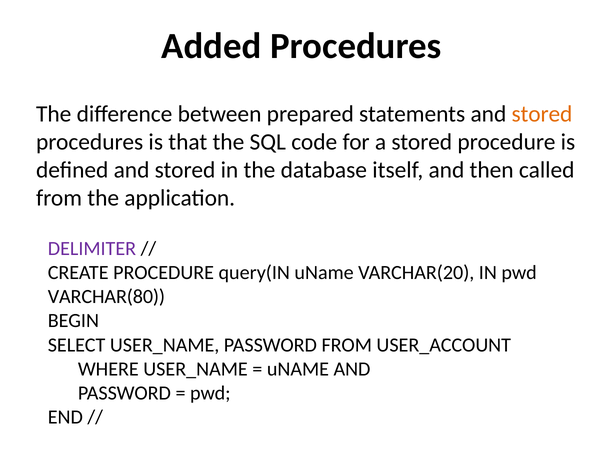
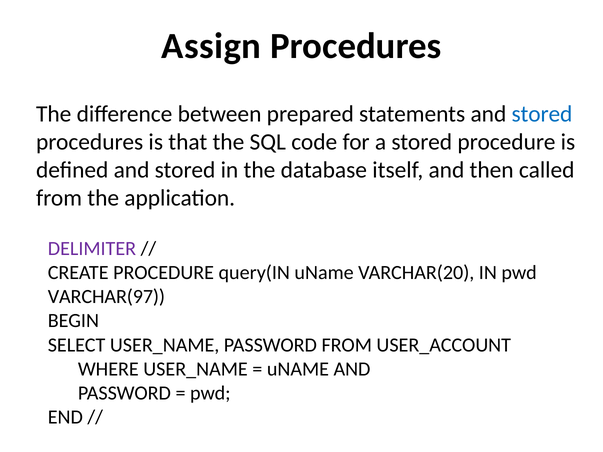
Added: Added -> Assign (211, 46)
stored colour: orange -> blue (542, 114)
VARCHAR(80: VARCHAR(80 -> VARCHAR(97 (106, 297)
